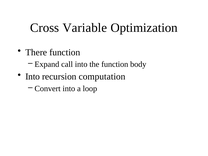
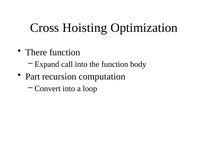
Variable: Variable -> Hoisting (85, 28)
Into: Into -> Part (33, 77)
